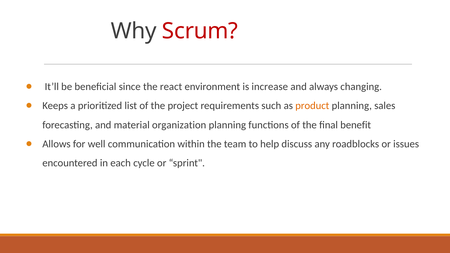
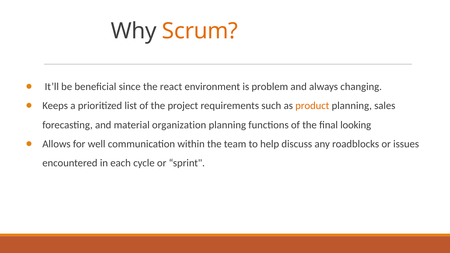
Scrum colour: red -> orange (200, 31)
increase: increase -> problem (270, 87)
benefit: benefit -> looking (356, 125)
